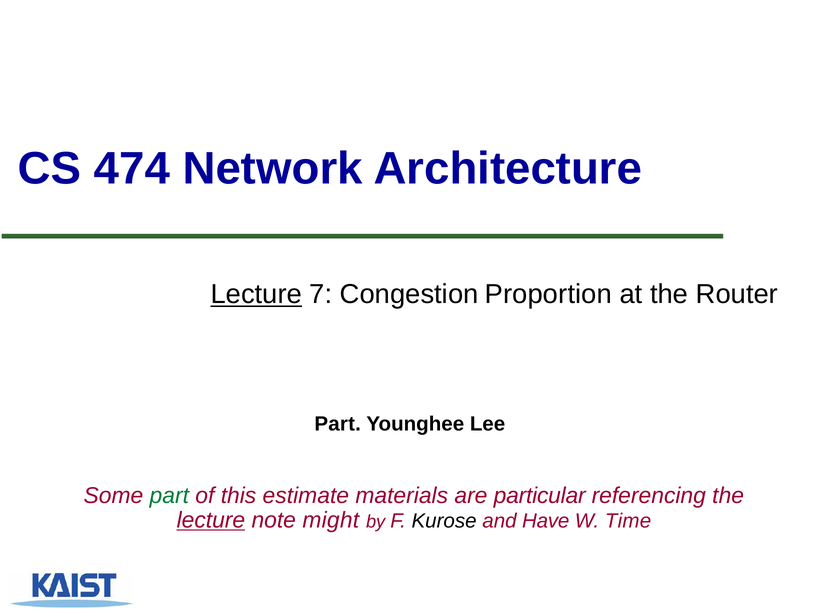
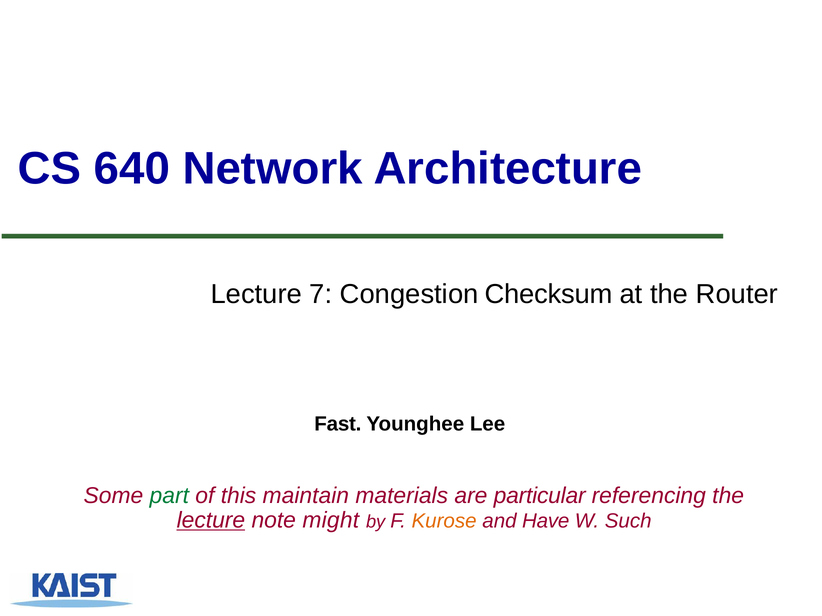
474: 474 -> 640 (132, 169)
Lecture underline: present -> none (256, 295)
Proportion: Proportion -> Checksum (549, 295)
Part: Part -> Fast (338, 425)
estimate: estimate -> maintain (306, 496)
Kurose colour: black -> orange (444, 521)
Time: Time -> Such (628, 521)
